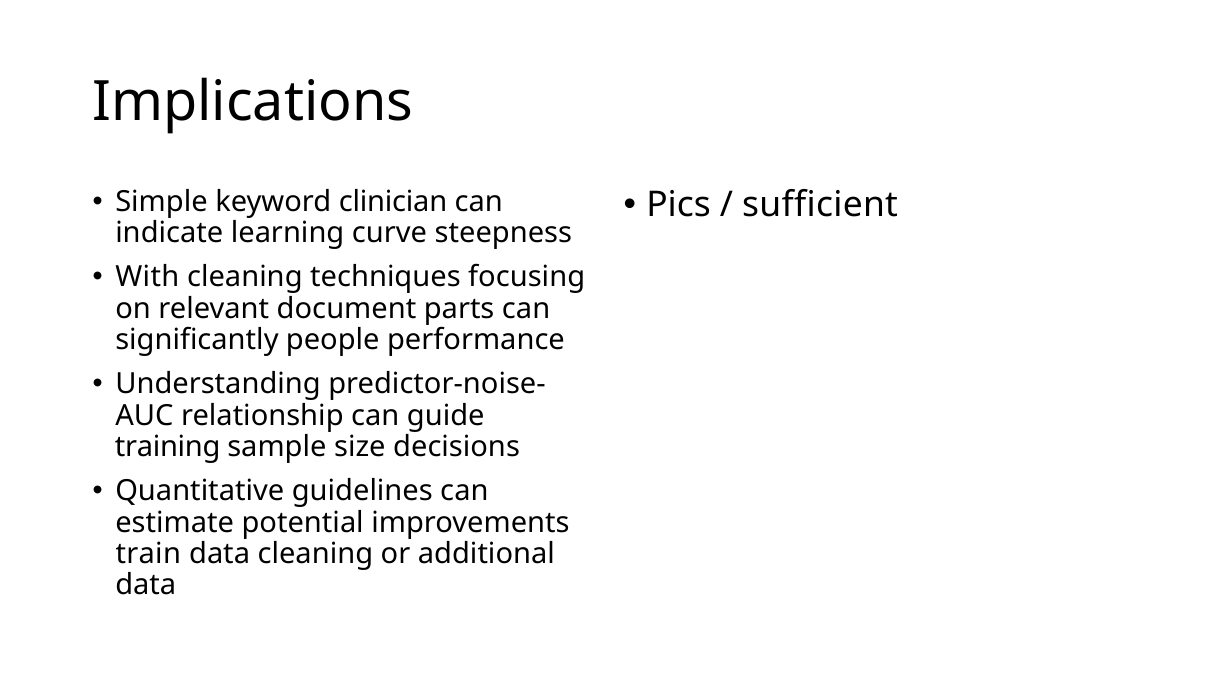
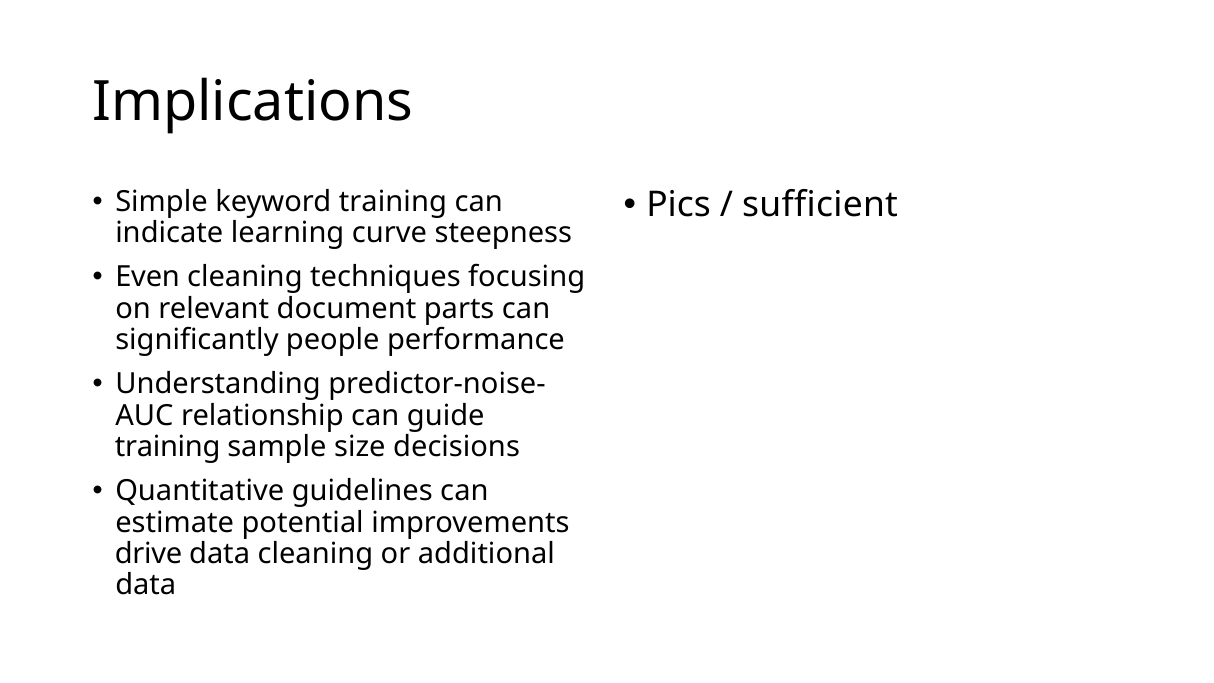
keyword clinician: clinician -> training (393, 202)
With: With -> Even (148, 277)
train: train -> drive (149, 554)
